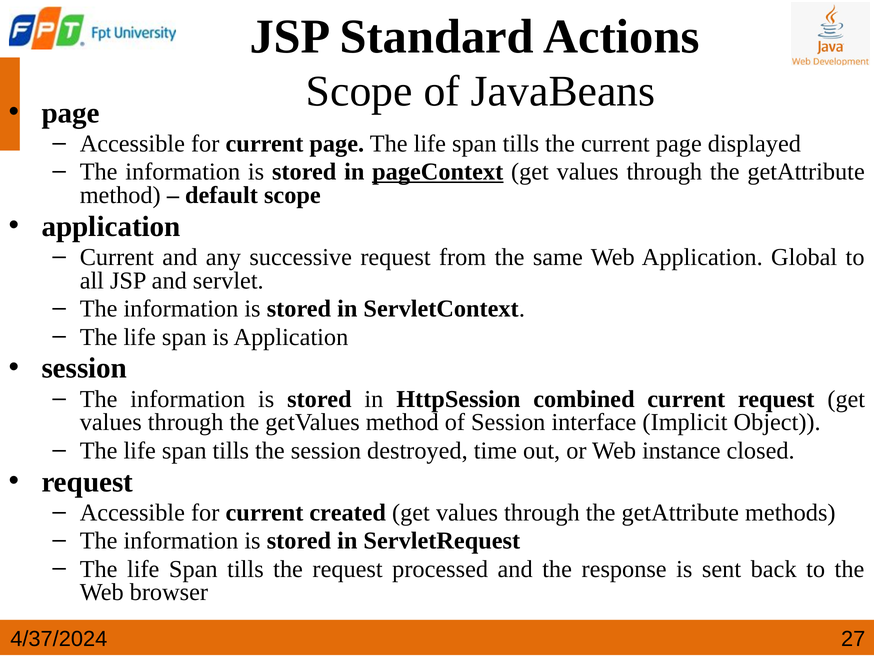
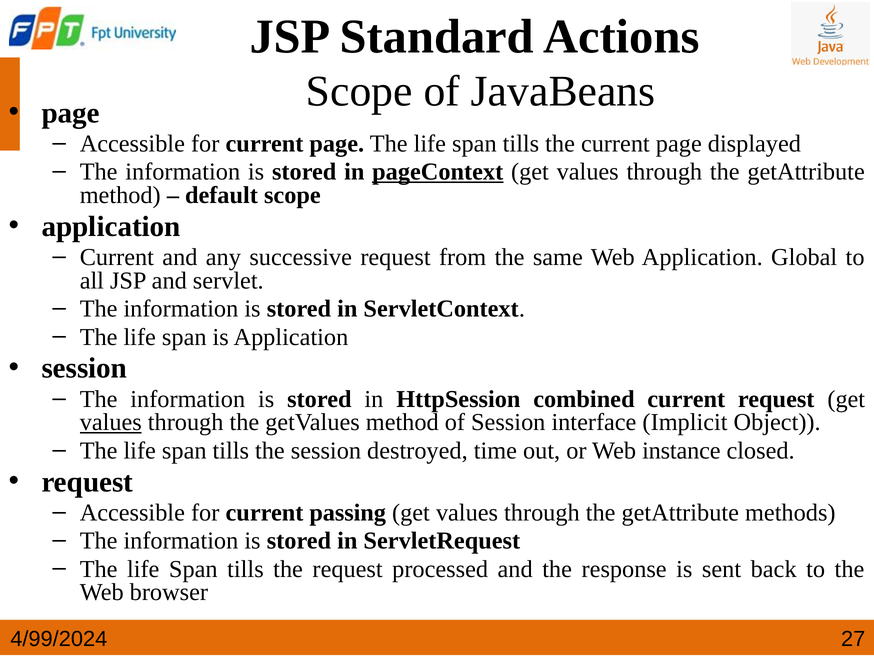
values underline: none -> present (111, 422)
created: created -> passing (348, 512)
4/37/2024: 4/37/2024 -> 4/99/2024 (59, 638)
